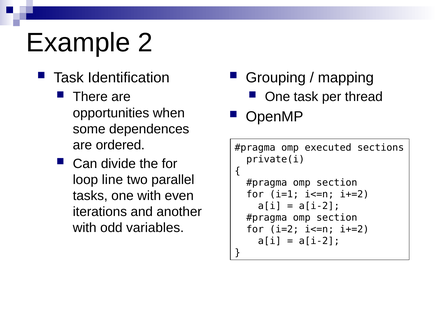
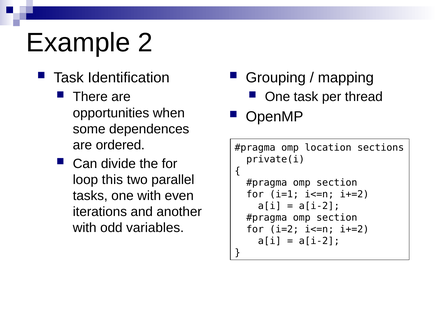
executed: executed -> location (328, 148)
line: line -> this (112, 180)
